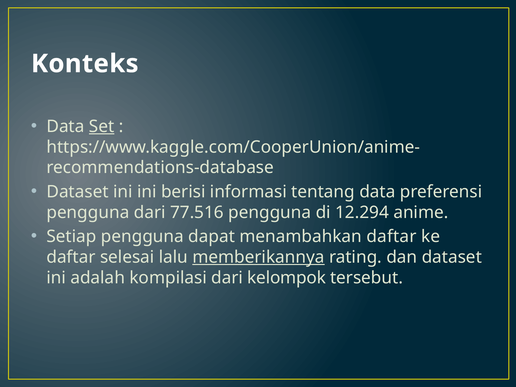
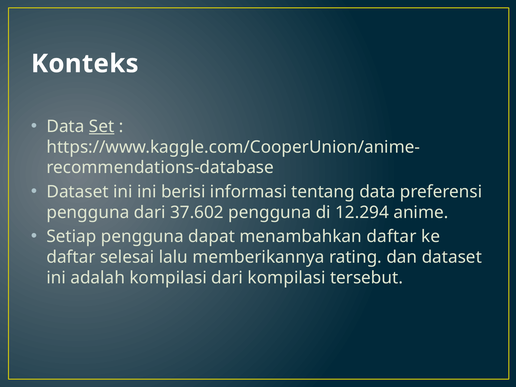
77.516: 77.516 -> 37.602 (197, 212)
memberikannya underline: present -> none (259, 257)
dari kelompok: kelompok -> kompilasi (287, 278)
